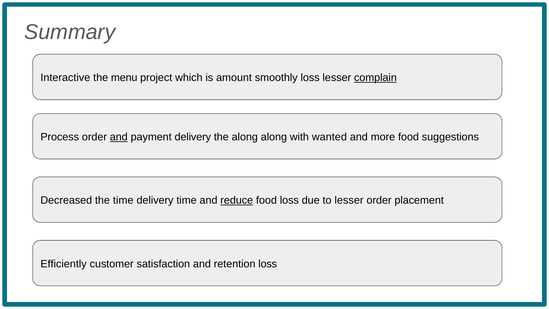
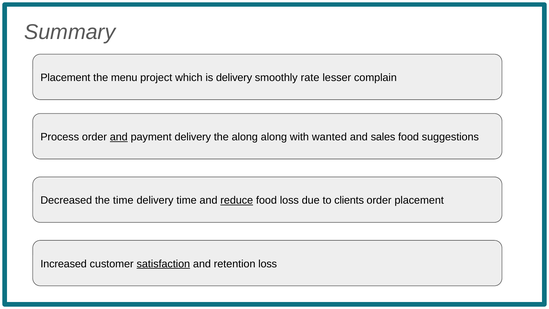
Interactive: Interactive -> Placement (65, 78)
is amount: amount -> delivery (234, 78)
smoothly loss: loss -> rate (310, 78)
complain underline: present -> none (375, 78)
more: more -> sales (383, 137)
to lesser: lesser -> clients (349, 200)
Efficiently: Efficiently -> Increased (64, 264)
satisfaction underline: none -> present (163, 264)
